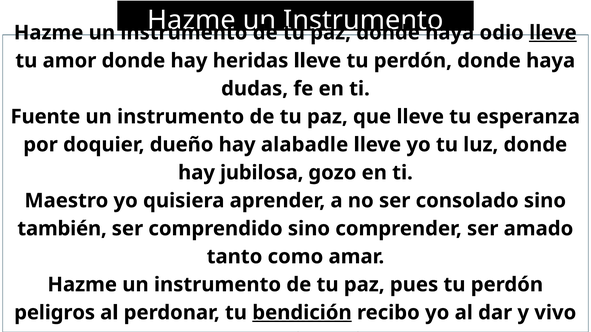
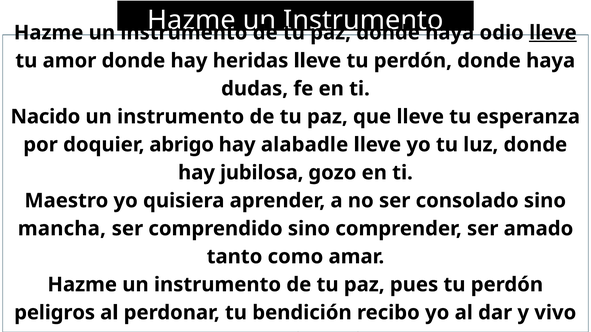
Fuente: Fuente -> Nacido (45, 117)
dueño: dueño -> abrigo (182, 145)
también: también -> mancha (62, 229)
bendición underline: present -> none (302, 313)
